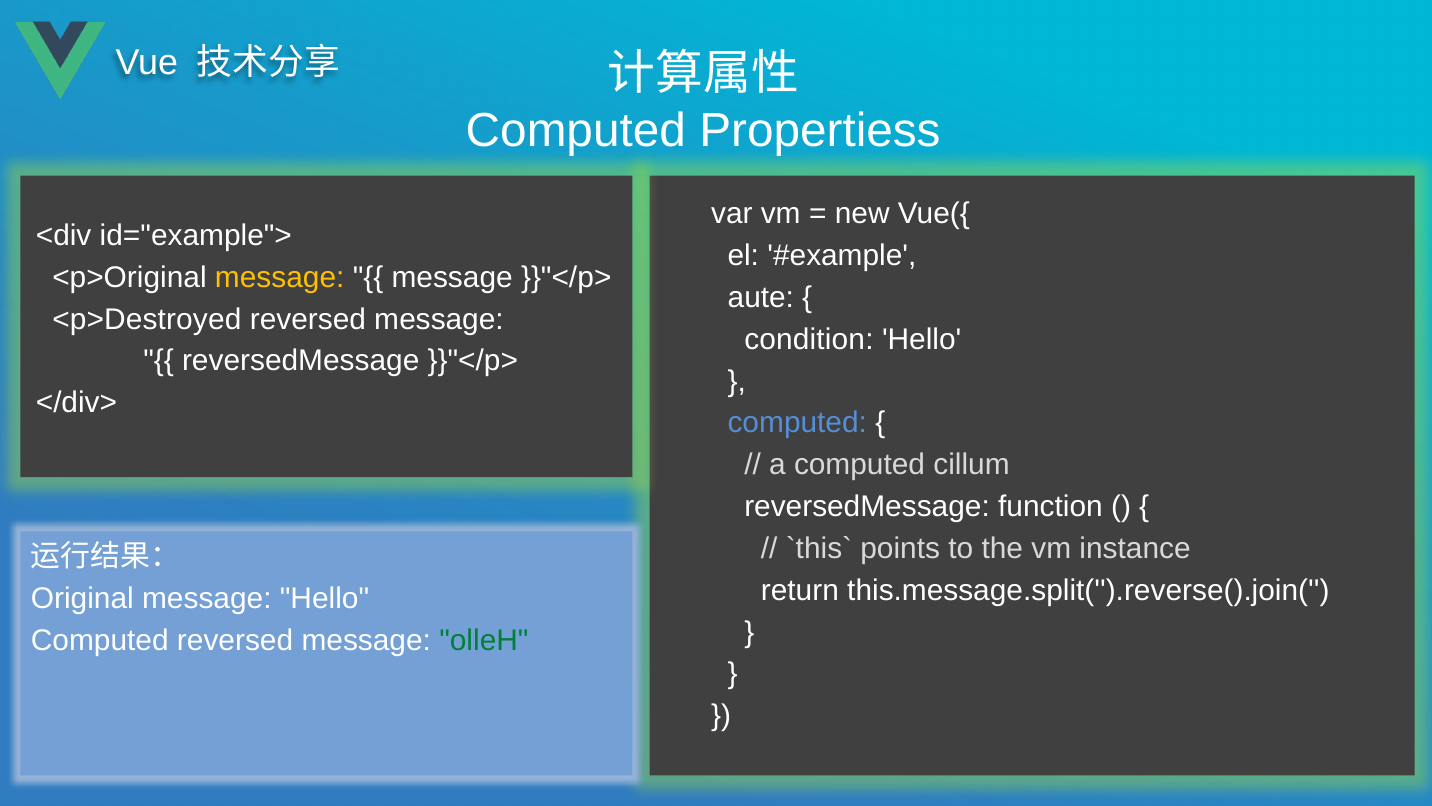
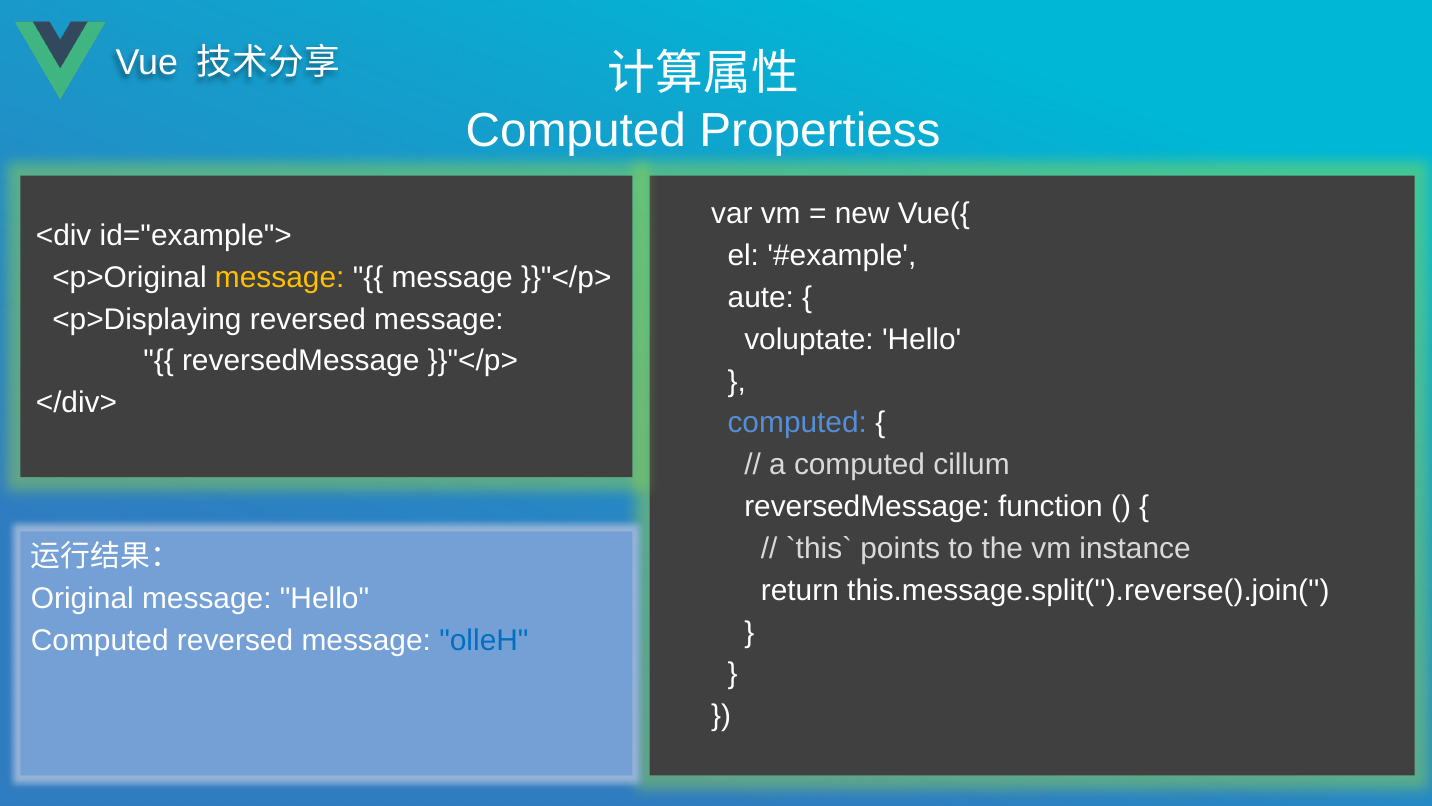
<p>Destroyed: <p>Destroyed -> <p>Displaying (147, 319)
condition: condition -> voluptate (809, 339)
olleH colour: green -> blue (484, 640)
